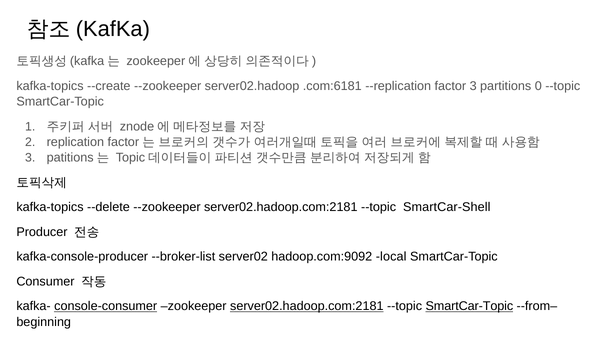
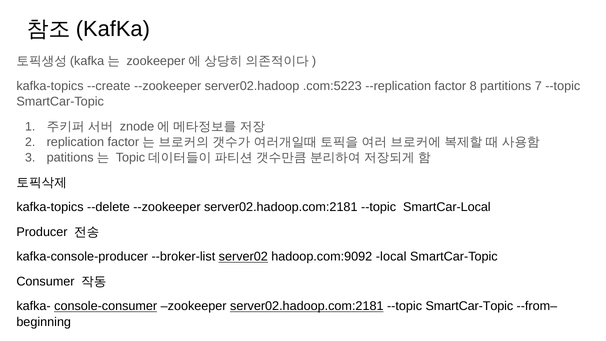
.com:6181: .com:6181 -> .com:5223 (332, 86)
factor 3: 3 -> 8 (473, 86)
0: 0 -> 7 (538, 86)
SmartCar-Shell: SmartCar-Shell -> SmartCar-Local (447, 207)
server02 underline: none -> present (243, 257)
SmartCar-Topic underline: present -> none (469, 306)
